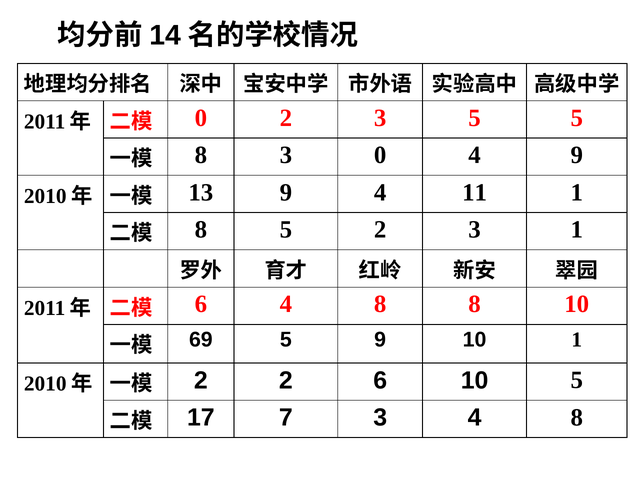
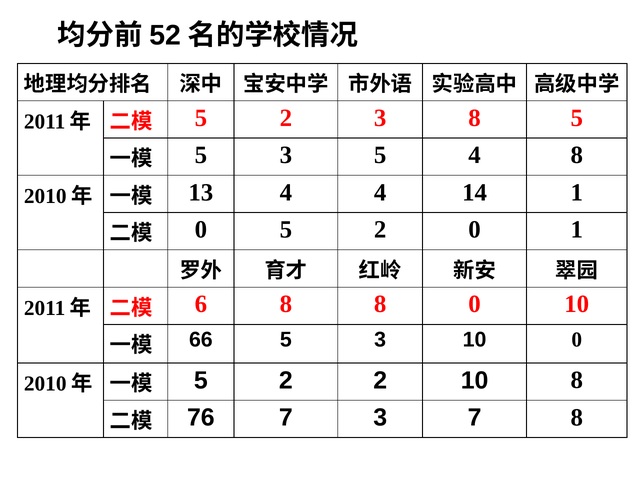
14: 14 -> 52 (165, 35)
0: 0 -> 5 (201, 118)
3 5: 5 -> 8 (475, 118)
8: 8 -> 5 (201, 155)
3 0: 0 -> 5 (380, 155)
4 9: 9 -> 8 (577, 155)
13 9: 9 -> 4 (286, 193)
11: 11 -> 14 (475, 193)
8: 8 -> 0 (201, 230)
5 2 3: 3 -> 0 (475, 230)
6 4: 4 -> 8 (286, 304)
8 8: 8 -> 0 (475, 304)
69: 69 -> 66 (201, 340)
9: 9 -> 3 (380, 340)
10 1: 1 -> 0 (577, 340)
2: 2 -> 5 (201, 381)
2 6: 6 -> 2 (380, 381)
10 5: 5 -> 8 (577, 380)
17: 17 -> 76 (201, 418)
3 4: 4 -> 7 (475, 418)
